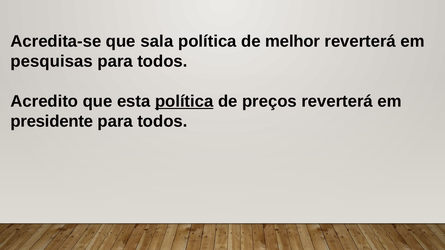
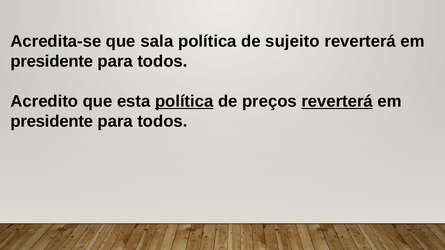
melhor: melhor -> sujeito (293, 42)
pesquisas: pesquisas -> presidente (52, 62)
reverterá underline: none -> present (337, 102)
